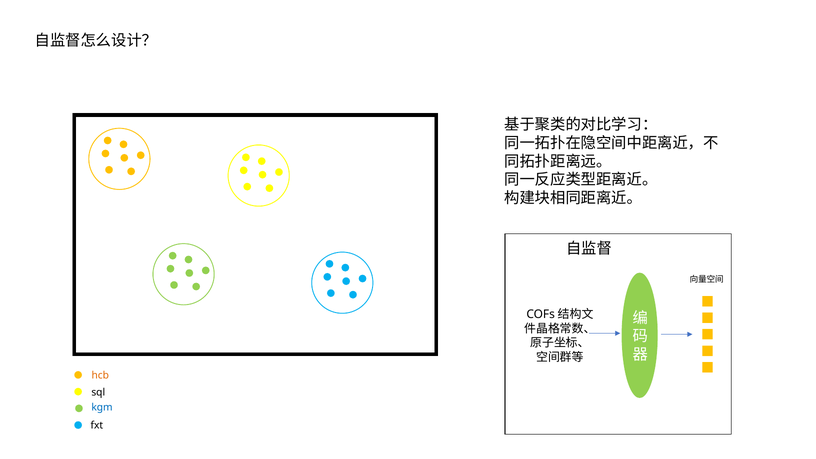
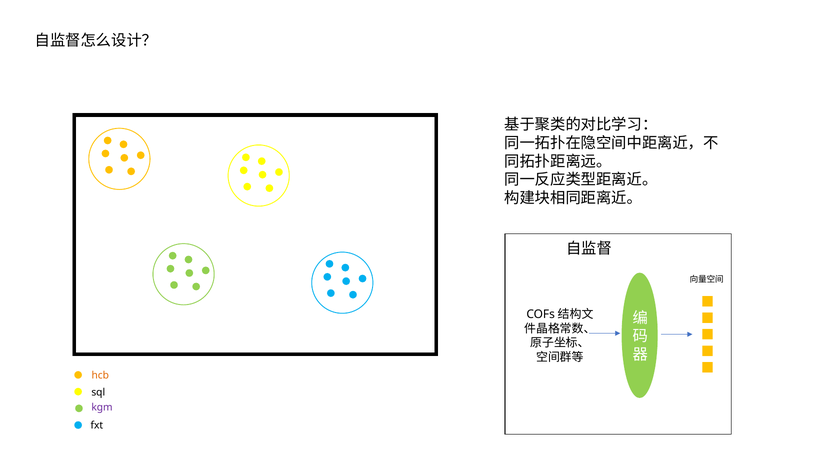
kgm colour: blue -> purple (102, 407)
